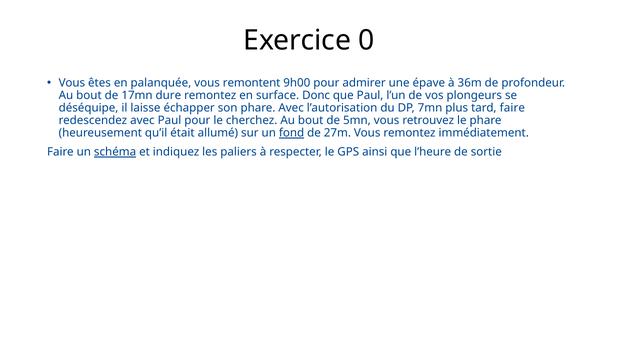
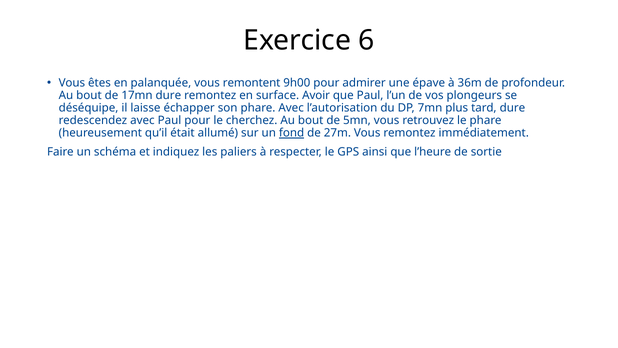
0: 0 -> 6 (366, 40)
Donc: Donc -> Avoir (316, 95)
tard faire: faire -> dure (512, 108)
schéma underline: present -> none (115, 152)
